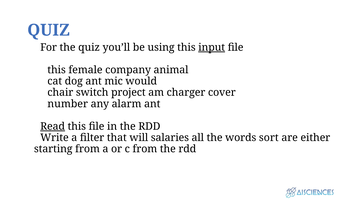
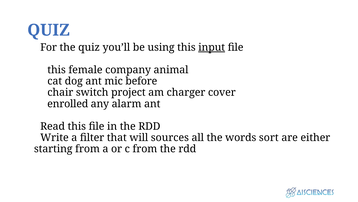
would: would -> before (141, 81)
number: number -> enrolled (68, 103)
Read underline: present -> none (53, 126)
salaries: salaries -> sources (170, 137)
